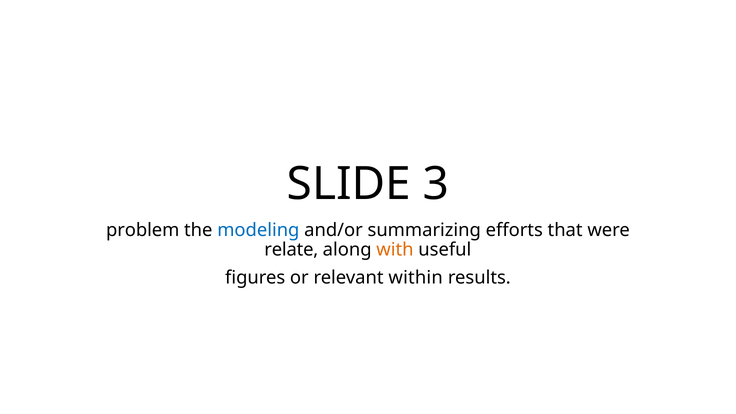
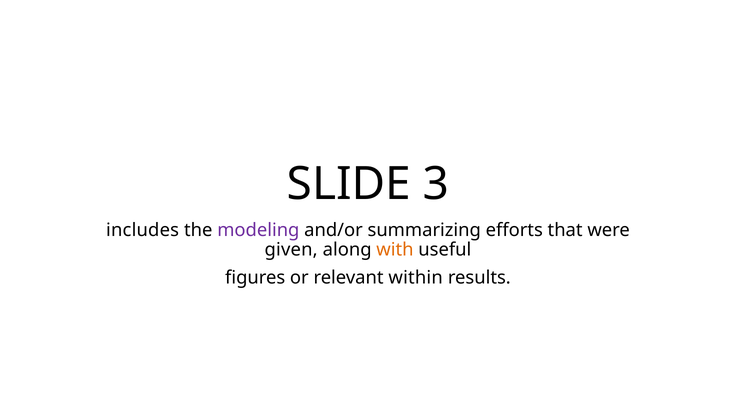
problem: problem -> includes (143, 230)
modeling colour: blue -> purple (258, 230)
relate: relate -> given (291, 250)
